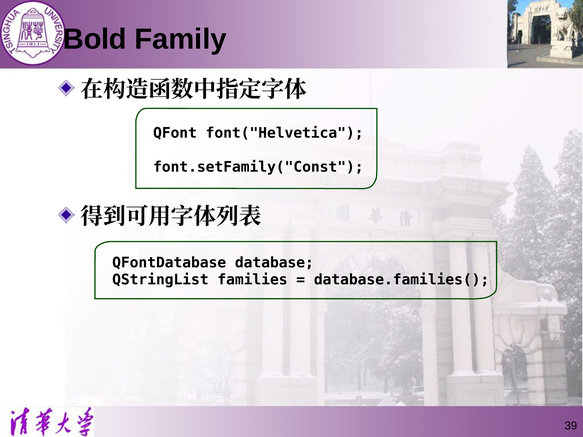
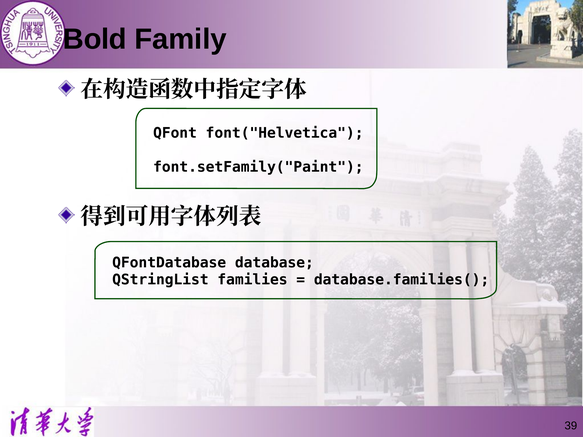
font.setFamily("Const: font.setFamily("Const -> font.setFamily("Paint (258, 167)
